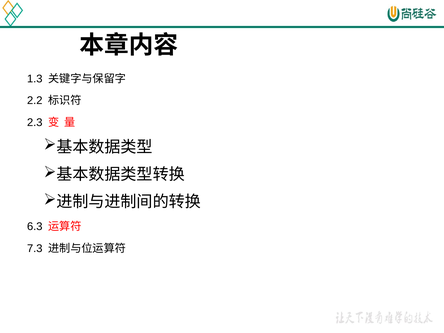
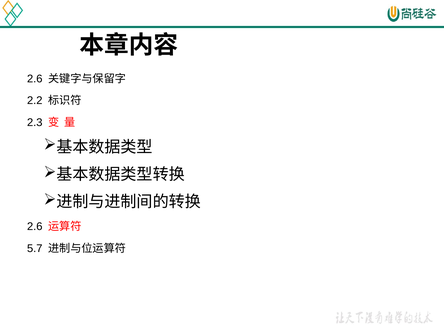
1.3: 1.3 -> 2.6 (35, 79)
6.3: 6.3 -> 2.6 (35, 227)
7.3: 7.3 -> 5.7 (35, 249)
